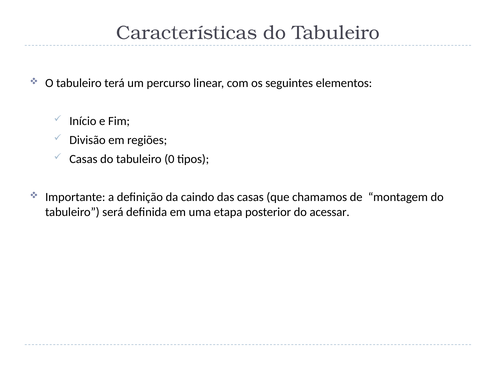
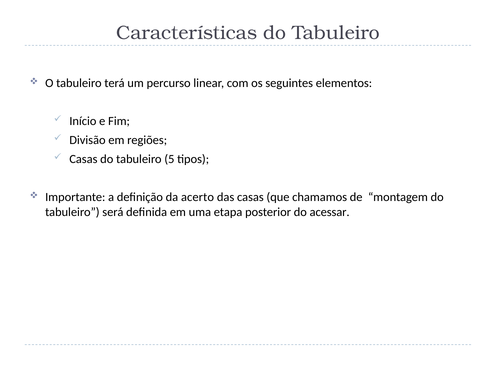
0: 0 -> 5 (169, 159)
caindo: caindo -> acerto (197, 197)
